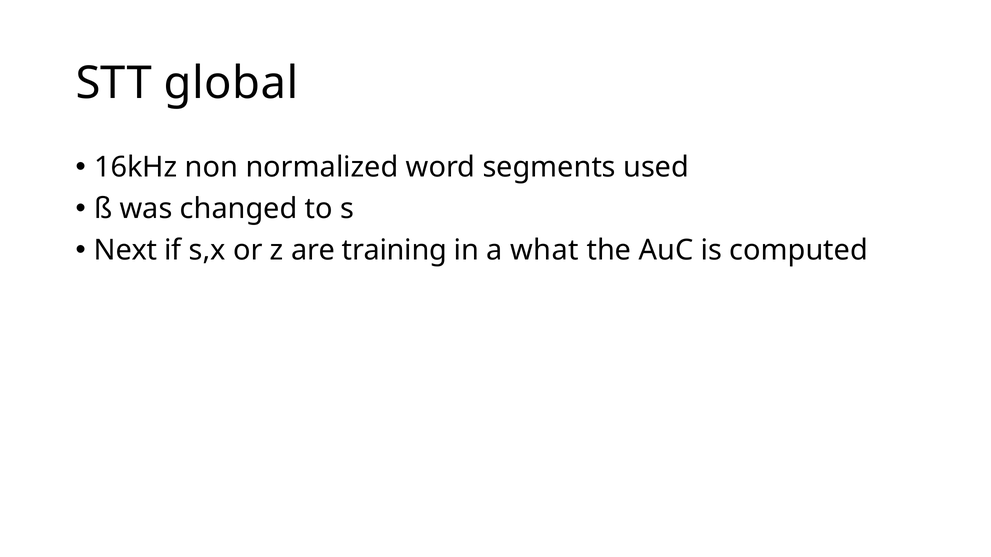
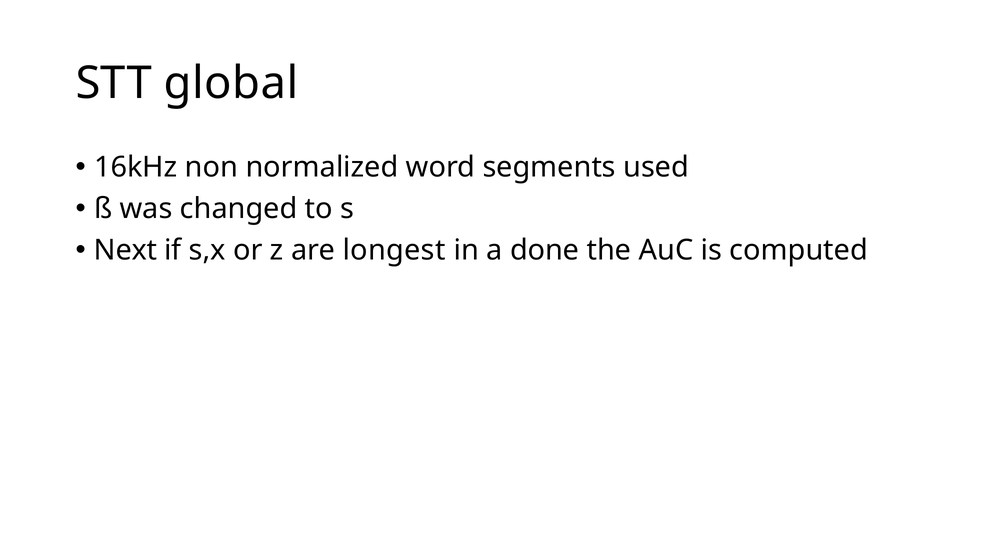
training: training -> longest (394, 251)
what: what -> done (545, 251)
